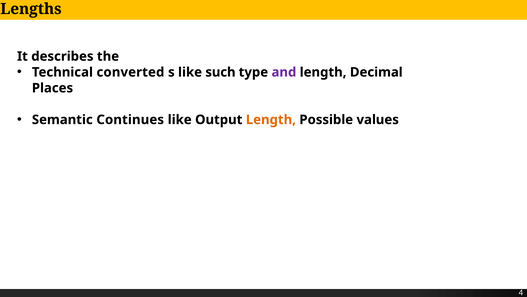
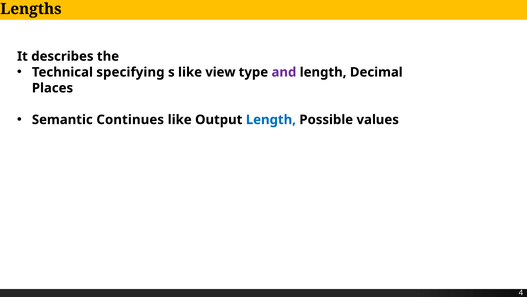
converted: converted -> specifying (130, 72)
such: such -> view (220, 72)
Length colour: orange -> blue (271, 119)
